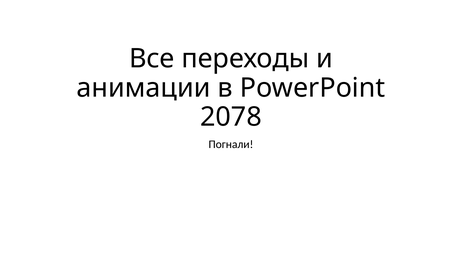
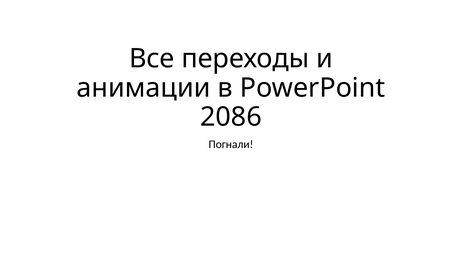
2078: 2078 -> 2086 (231, 117)
